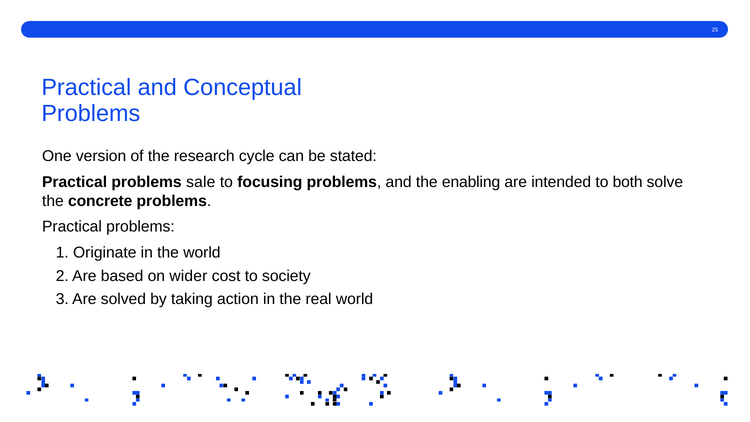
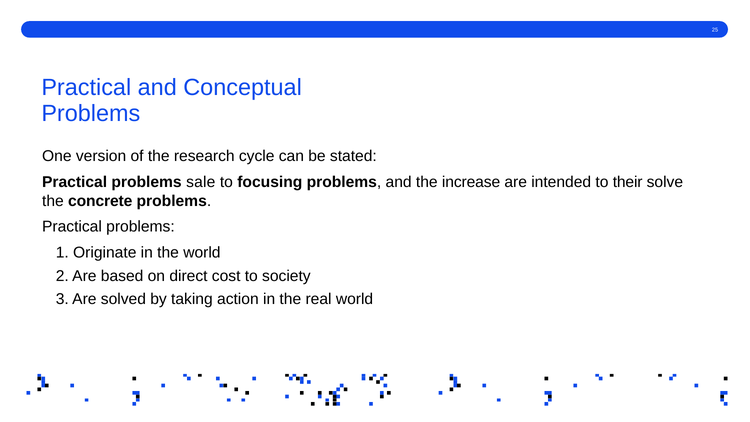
enabling: enabling -> increase (471, 182)
both: both -> their (628, 182)
wider: wider -> direct (188, 276)
